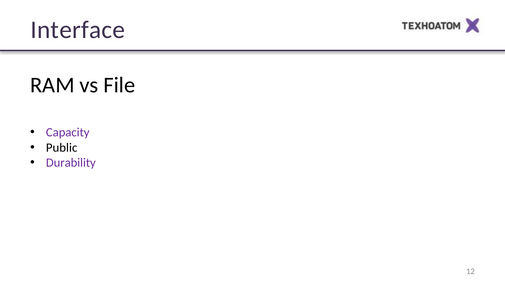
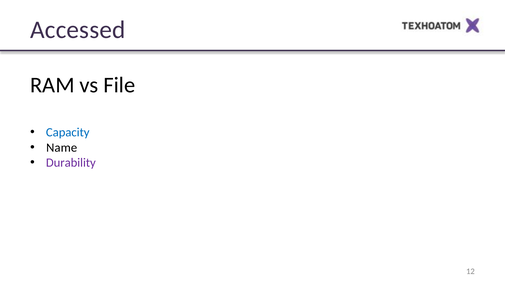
Interface: Interface -> Accessed (78, 30)
Capacity colour: purple -> blue (68, 133)
Public: Public -> Name (62, 148)
